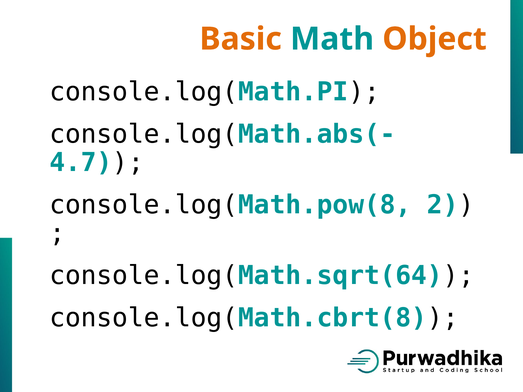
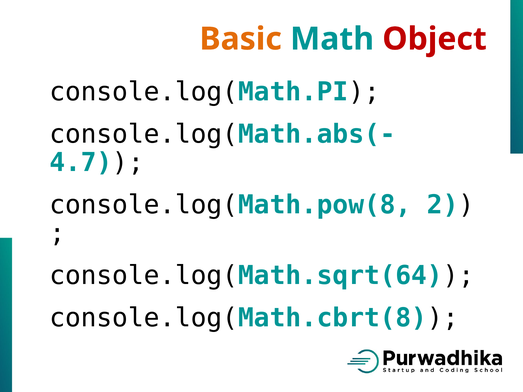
Object colour: orange -> red (435, 39)
